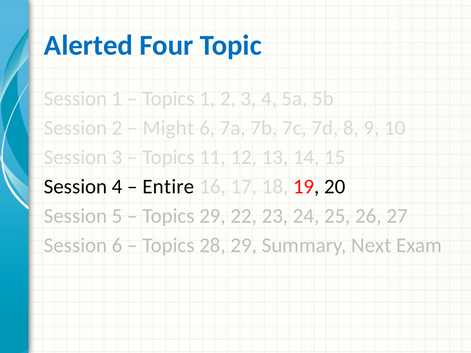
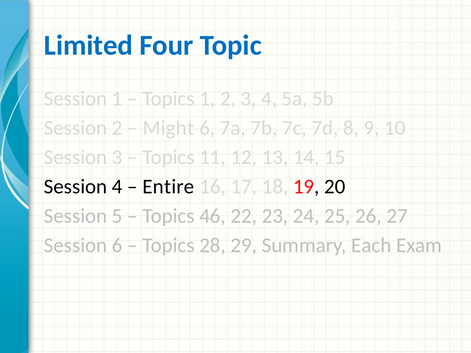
Alerted: Alerted -> Limited (88, 45)
Topics 29: 29 -> 46 (213, 216)
Next: Next -> Each (371, 245)
